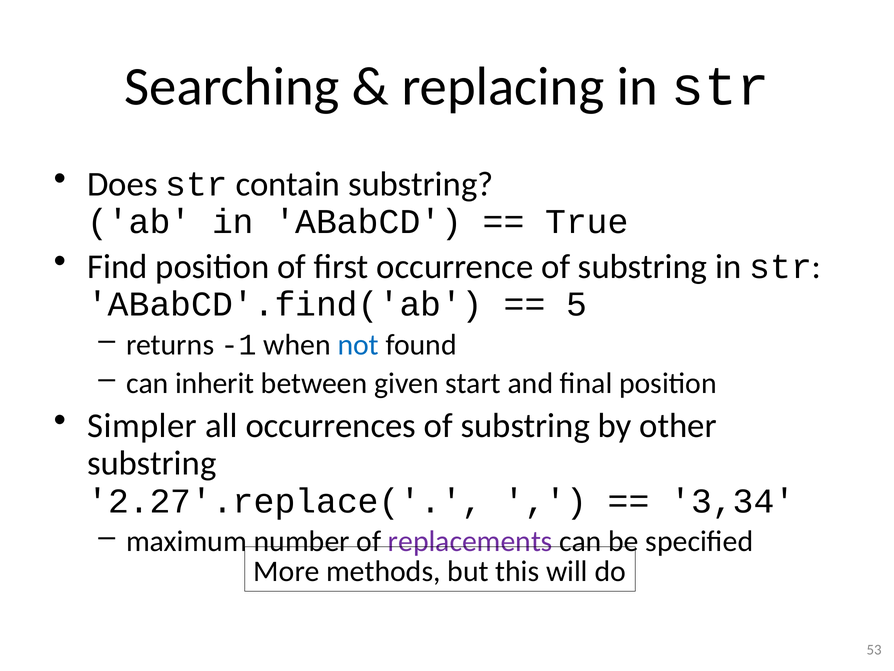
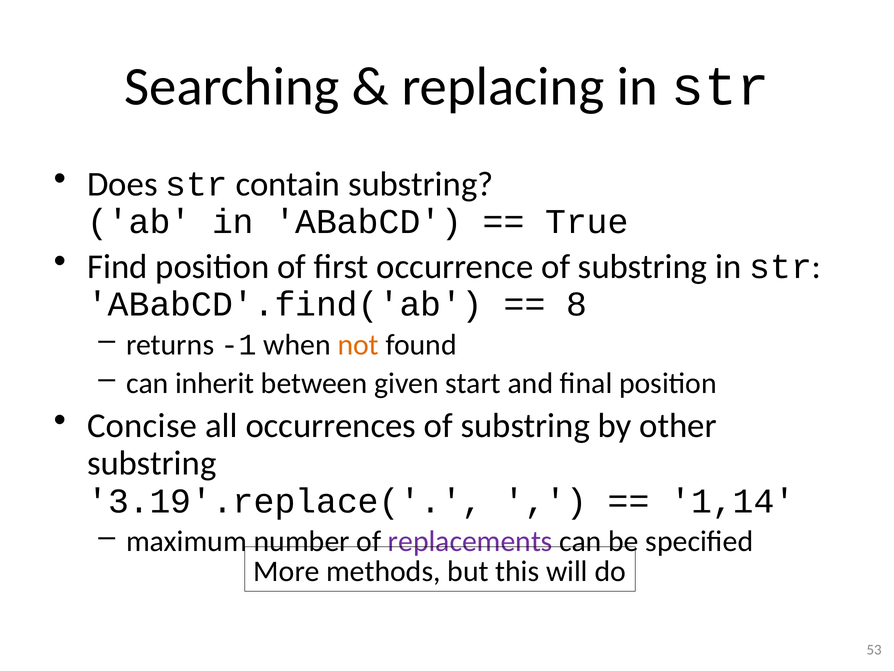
5: 5 -> 8 (576, 304)
not colour: blue -> orange (358, 345)
Simpler: Simpler -> Concise (142, 426)
2.27'.replace(: 2.27'.replace( -> 3.19'.replace( (285, 501)
3,34: 3,34 -> 1,14 (733, 501)
